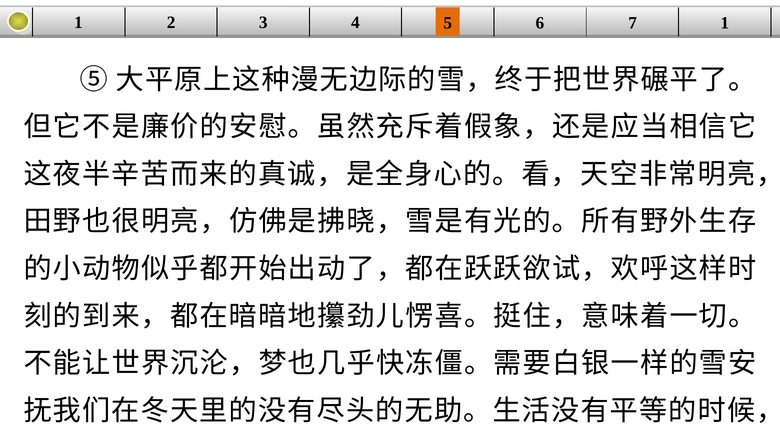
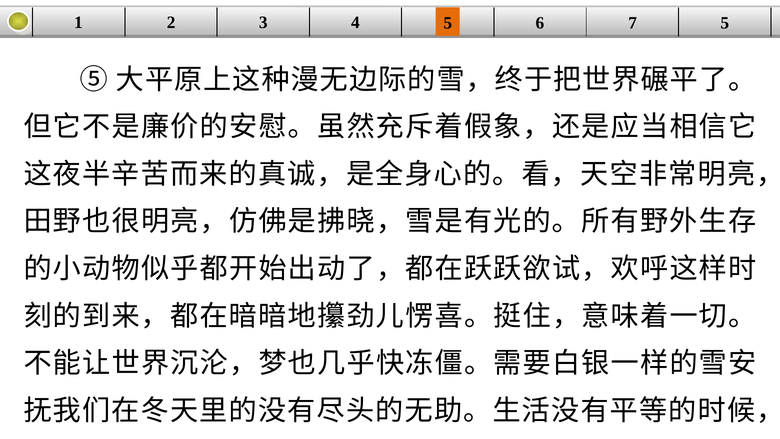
7 1: 1 -> 5 (725, 23)
